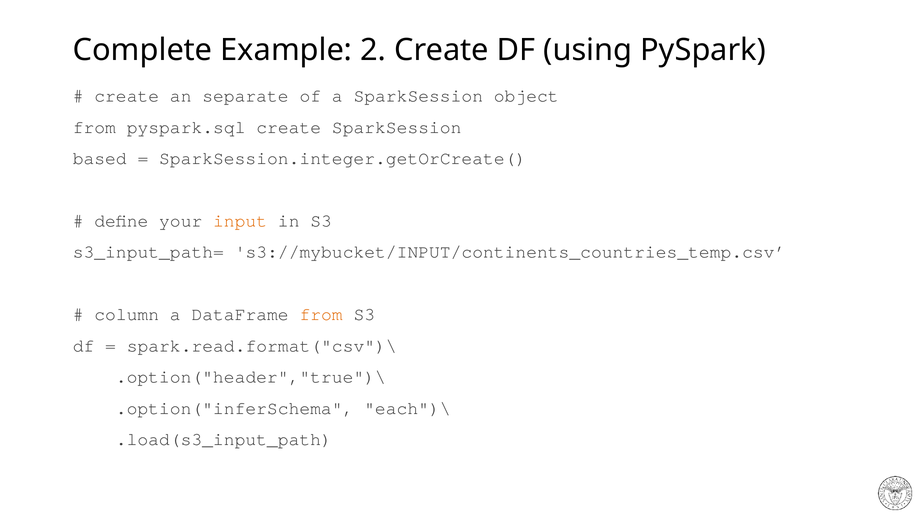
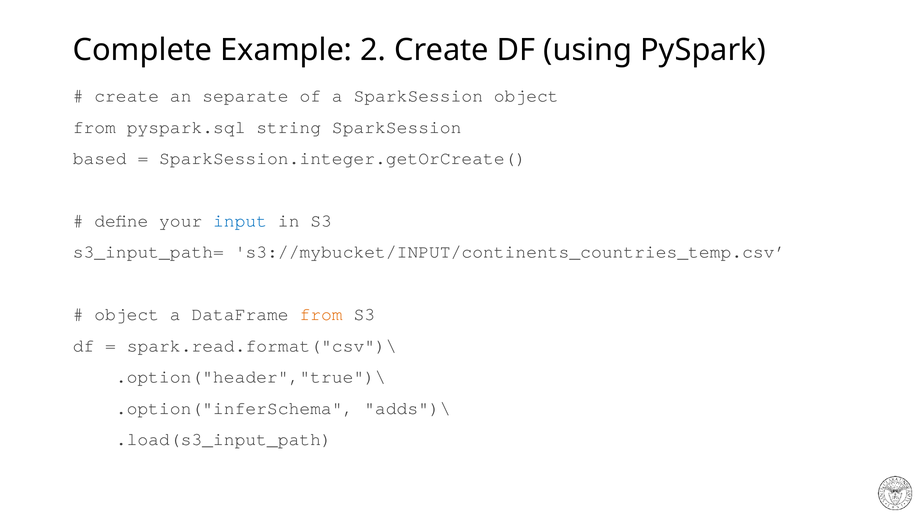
pyspark.sql create: create -> string (289, 127)
input colour: orange -> blue (240, 221)
column: column -> object (127, 314)
each")\: each")\ -> adds")\ (407, 408)
